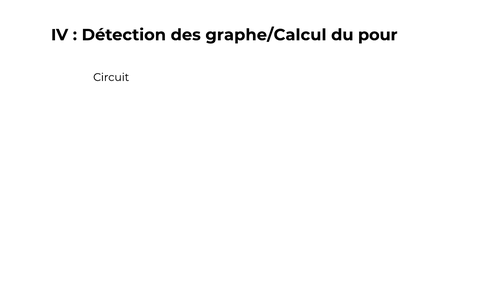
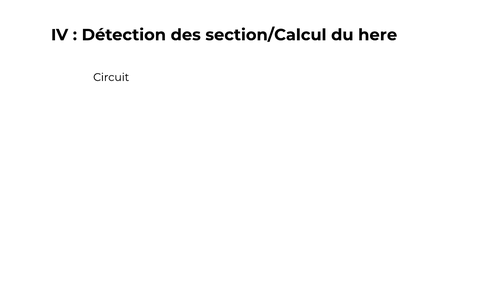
graphe/Calcul: graphe/Calcul -> section/Calcul (266, 35)
pour: pour -> here (378, 35)
